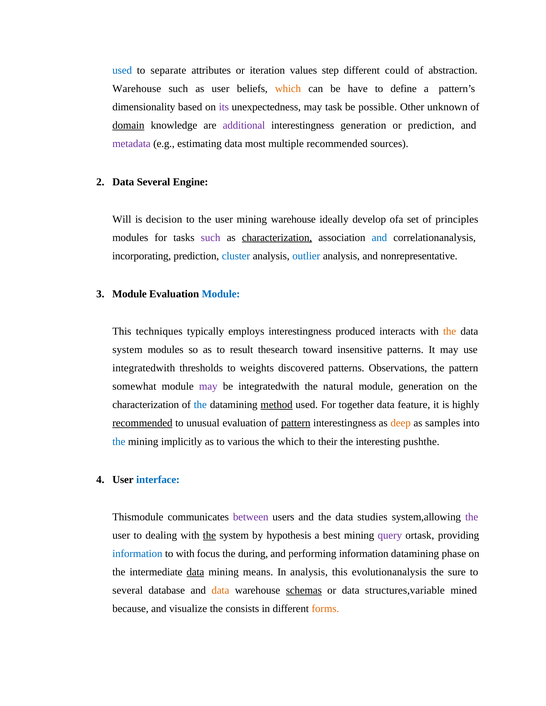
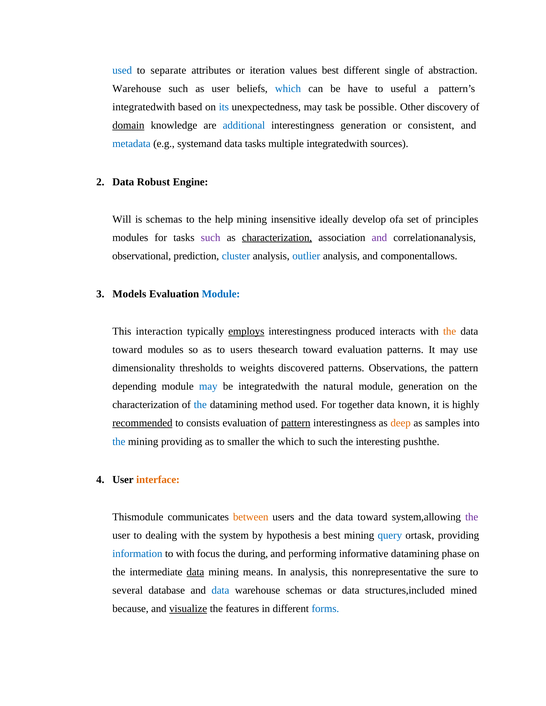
values step: step -> best (330, 70)
could: could -> single (397, 70)
which colour: orange -> blue (288, 89)
define: define -> useful (404, 89)
dimensionality: dimensionality -> integratedwith (144, 107)
its colour: purple -> blue (224, 107)
unknown: unknown -> discovery (447, 107)
additional colour: purple -> blue (244, 125)
or prediction: prediction -> consistent (431, 125)
metadata colour: purple -> blue (131, 144)
estimating: estimating -> systemand (200, 144)
data most: most -> tasks (255, 144)
multiple recommended: recommended -> integratedwith (337, 144)
Data Several: Several -> Robust (153, 182)
is decision: decision -> schemas (164, 219)
to the user: user -> help (224, 219)
mining warehouse: warehouse -> insensitive (293, 219)
and colour: blue -> purple (379, 238)
incorporating: incorporating -> observational (142, 256)
nonrepresentative: nonrepresentative -> componentallows (419, 256)
Module: Module -> Models (129, 294)
techniques: techniques -> interaction (159, 332)
employs underline: none -> present (246, 332)
system: system -> toward (127, 350)
to result: result -> users (241, 350)
toward insensitive: insensitive -> evaluation (360, 350)
integratedwith: integratedwith -> dimensionality (144, 368)
somewhat: somewhat -> depending (134, 387)
may colour: purple -> blue (208, 387)
method underline: present -> none (277, 405)
feature: feature -> known (414, 405)
unusual: unusual -> consists (203, 423)
mining implicitly: implicitly -> providing (182, 442)
various: various -> smaller (243, 442)
to their: their -> such (328, 442)
interface colour: blue -> orange (158, 480)
between colour: purple -> orange (251, 517)
and the data studies: studies -> toward (372, 517)
the underline: present -> none (209, 536)
query colour: purple -> blue (390, 536)
performing information: information -> informative (364, 554)
evolutionanalysis: evolutionanalysis -> nonrepresentative (389, 573)
data colour: orange -> blue (220, 591)
schemas underline: present -> none (304, 591)
structures,variable: structures,variable -> structures,included (405, 591)
visualize underline: none -> present (188, 609)
consists: consists -> features (242, 609)
forms colour: orange -> blue (325, 609)
